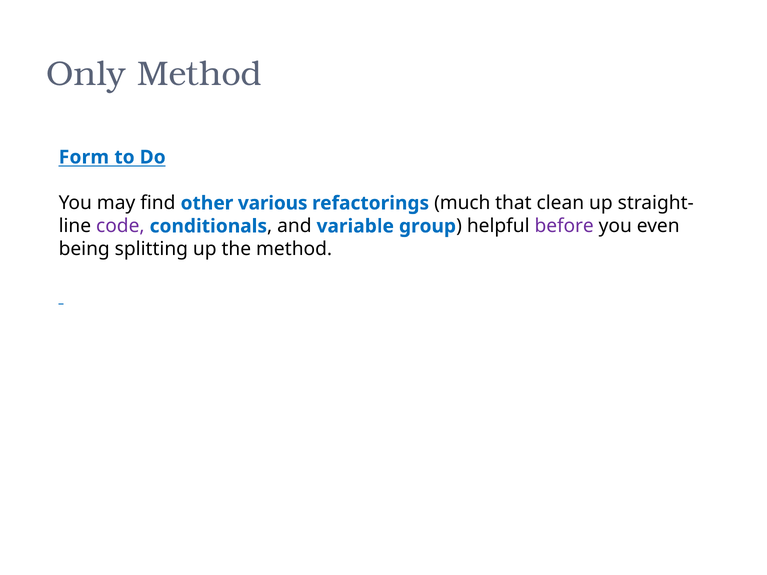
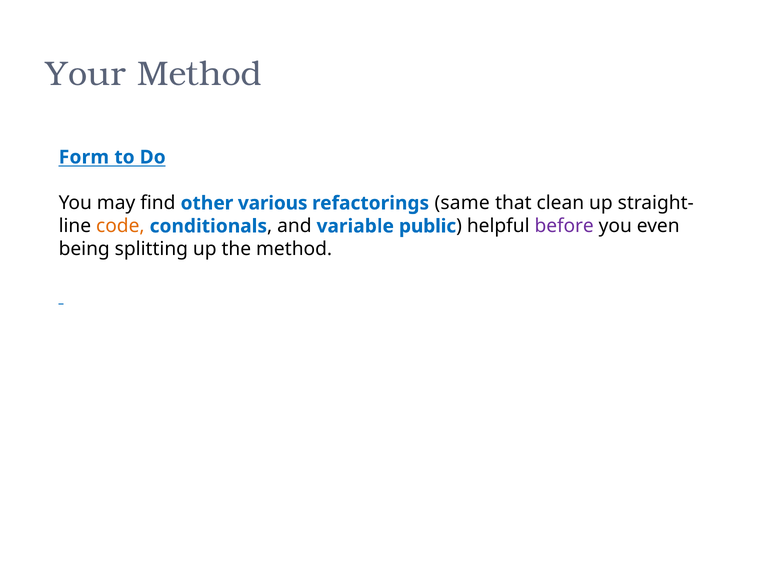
Only: Only -> Your (86, 74)
much: much -> same (462, 203)
code colour: purple -> orange (120, 226)
group: group -> public (428, 226)
